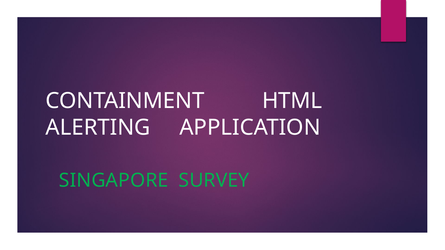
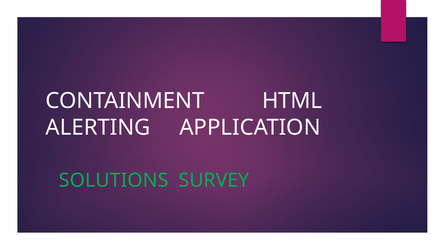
SINGAPORE: SINGAPORE -> SOLUTIONS (114, 181)
